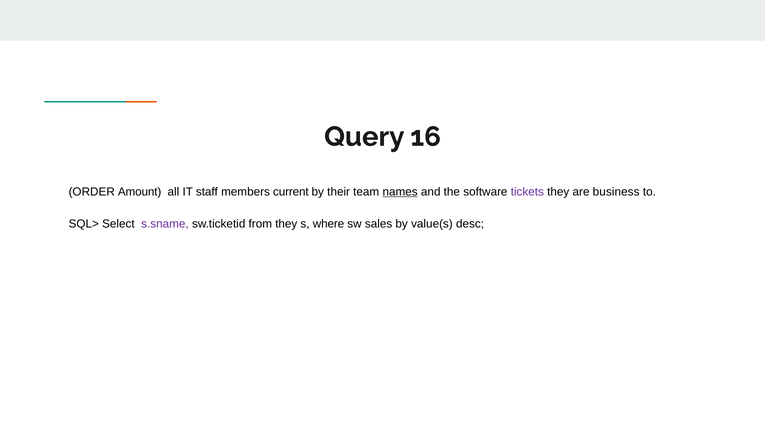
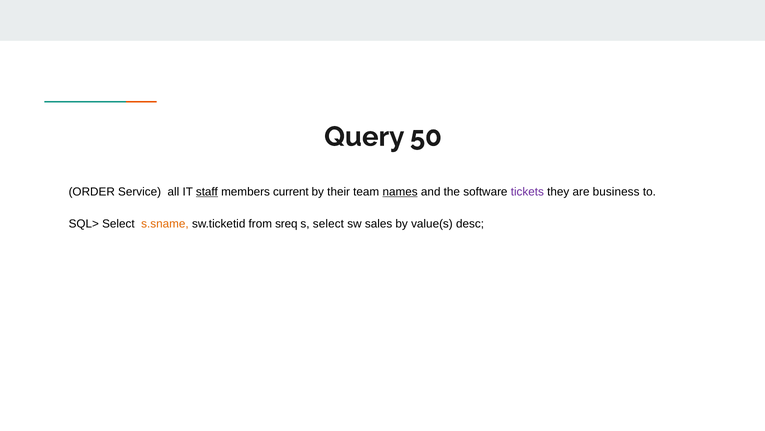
16: 16 -> 50 (426, 136)
Amount: Amount -> Service (140, 191)
staff underline: none -> present (207, 191)
s.sname colour: purple -> orange (165, 224)
from they: they -> sreq (286, 224)
s where: where -> select (328, 224)
